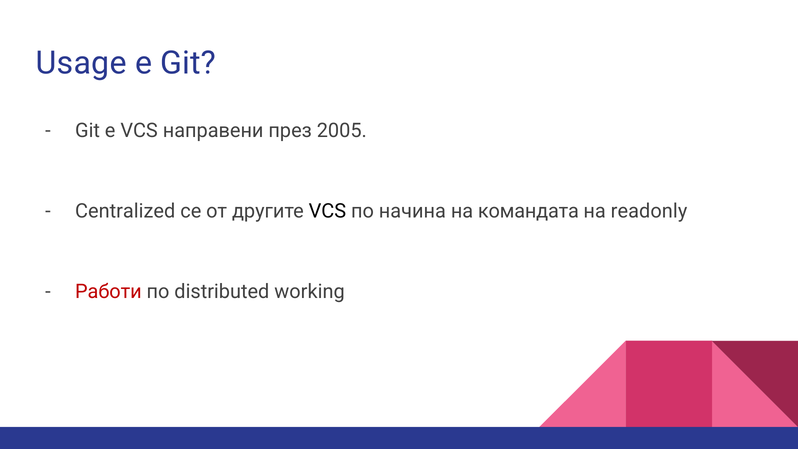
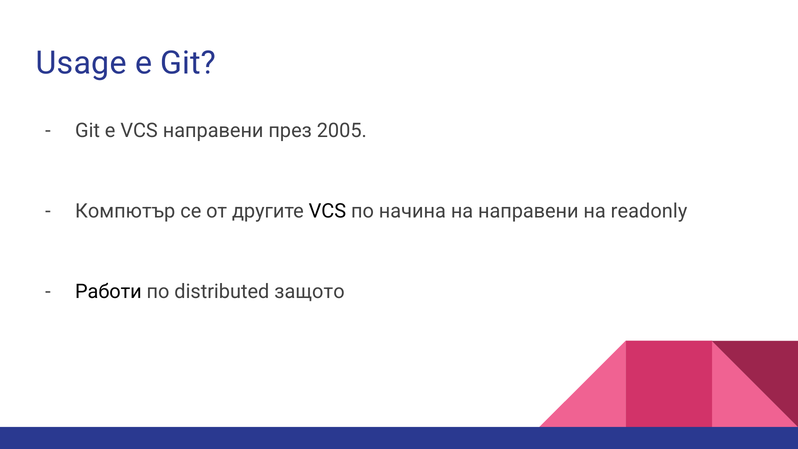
Centralized: Centralized -> Компютър (125, 211)
на командата: командата -> направени (528, 211)
Работи colour: red -> black (108, 291)
working: working -> защото (309, 291)
